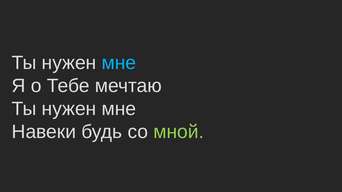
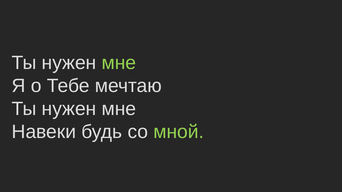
мне colour: light blue -> light green (119, 63)
